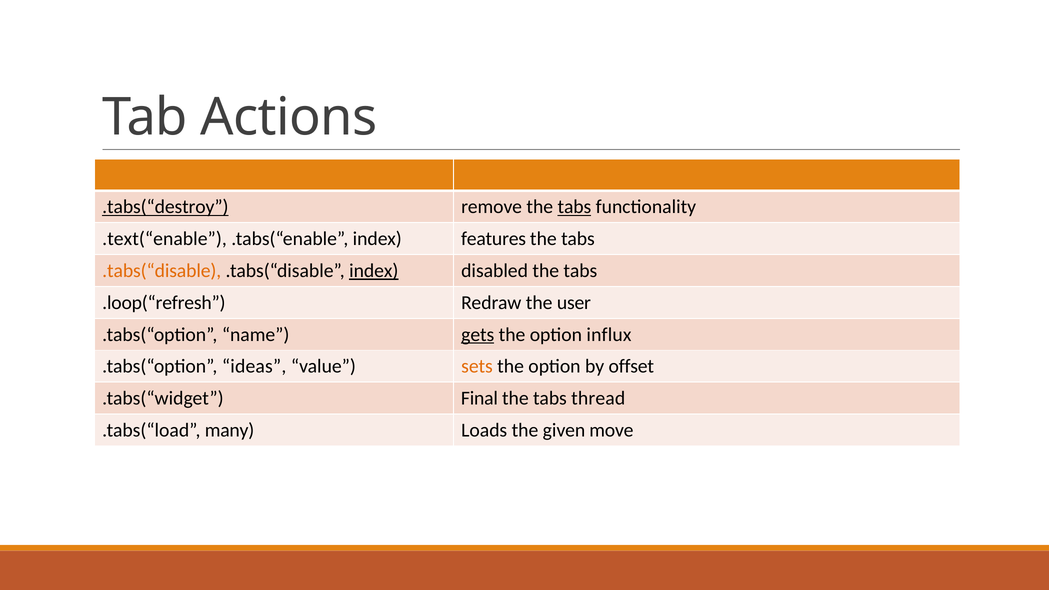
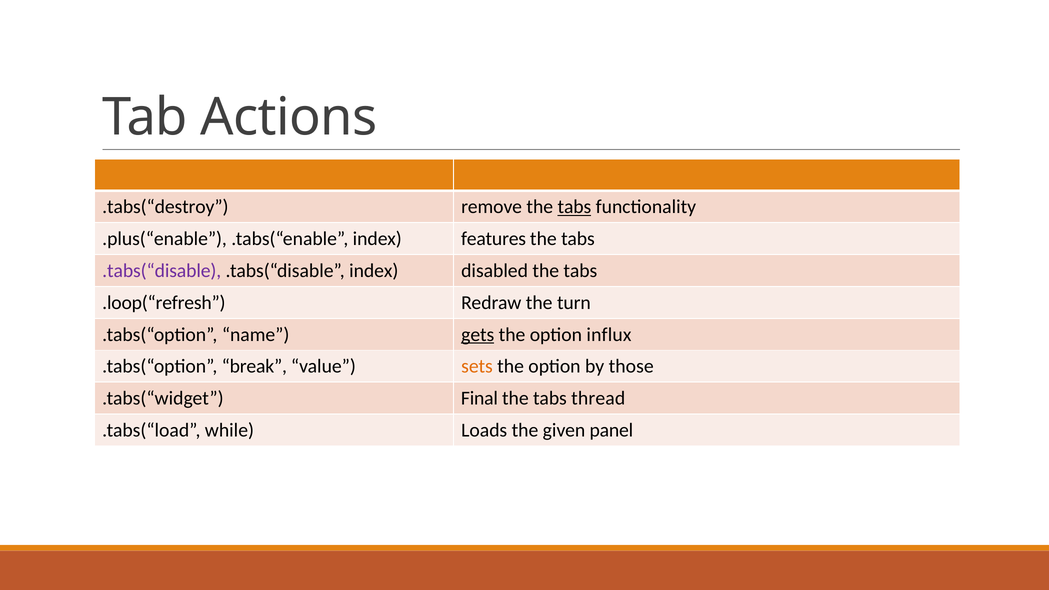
.tabs(“destroy underline: present -> none (165, 207)
.text(“enable: .text(“enable -> .plus(“enable (165, 239)
.tabs(“disable colour: orange -> purple (162, 271)
index underline: present -> none (374, 271)
user: user -> turn (574, 303)
ideas: ideas -> break (254, 366)
offset: offset -> those (631, 366)
many: many -> while (229, 430)
move: move -> panel (611, 430)
